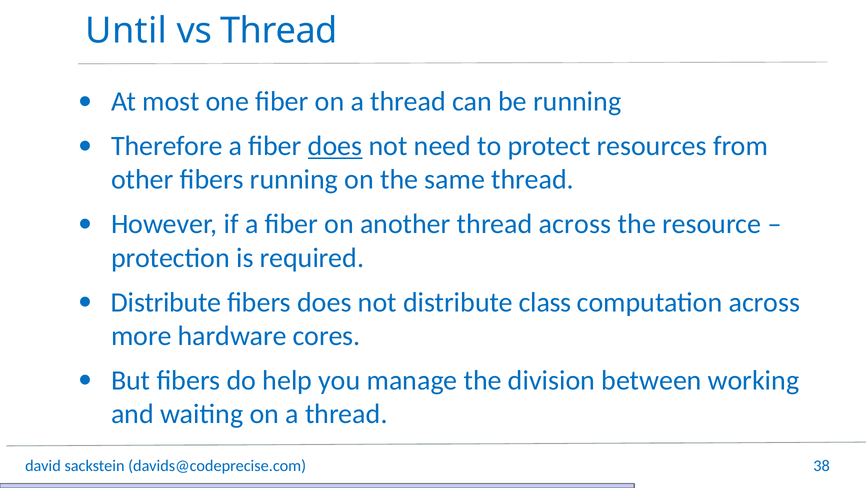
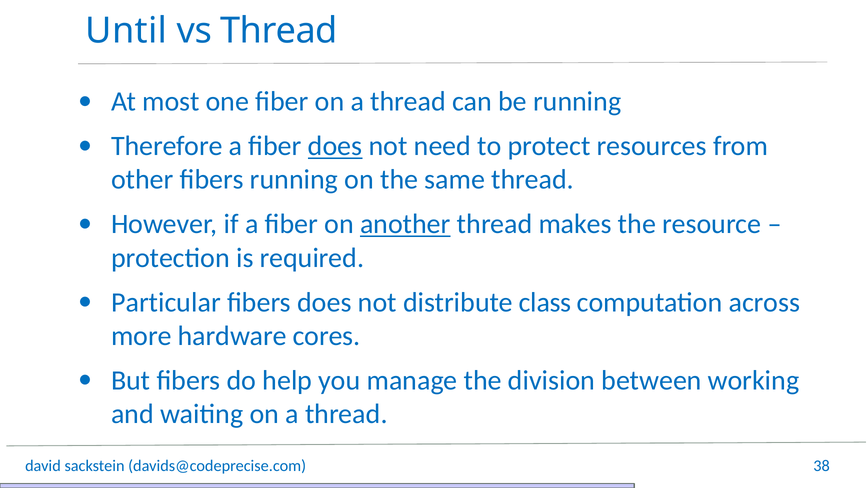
another underline: none -> present (405, 224)
thread across: across -> makes (575, 224)
Distribute: Distribute -> Particular (166, 302)
